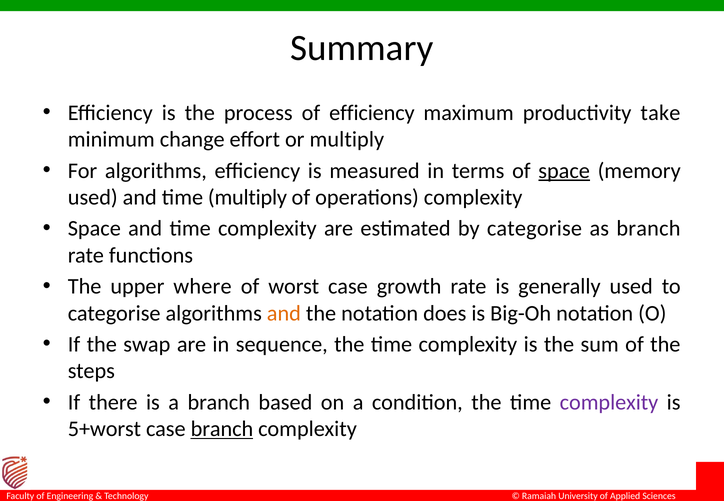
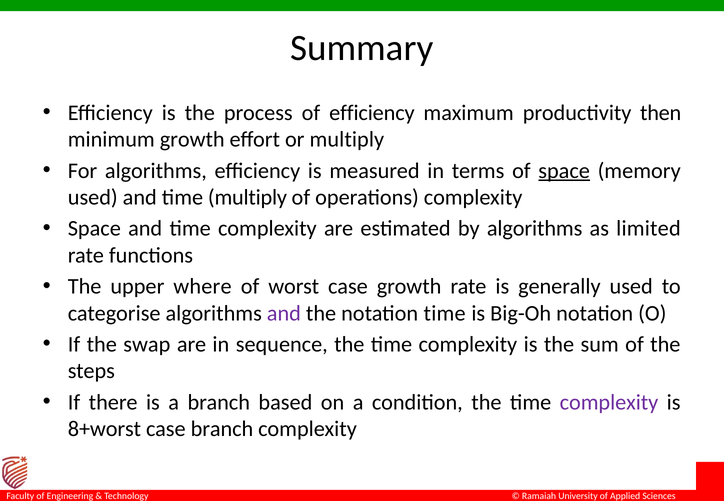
take: take -> then (661, 113)
minimum change: change -> growth (192, 140)
by categorise: categorise -> algorithms (535, 229)
as branch: branch -> limited (648, 229)
and colour: orange -> purple (284, 313)
notation does: does -> time (445, 313)
5+worst: 5+worst -> 8+worst (104, 429)
branch underline: present -> none (222, 429)
